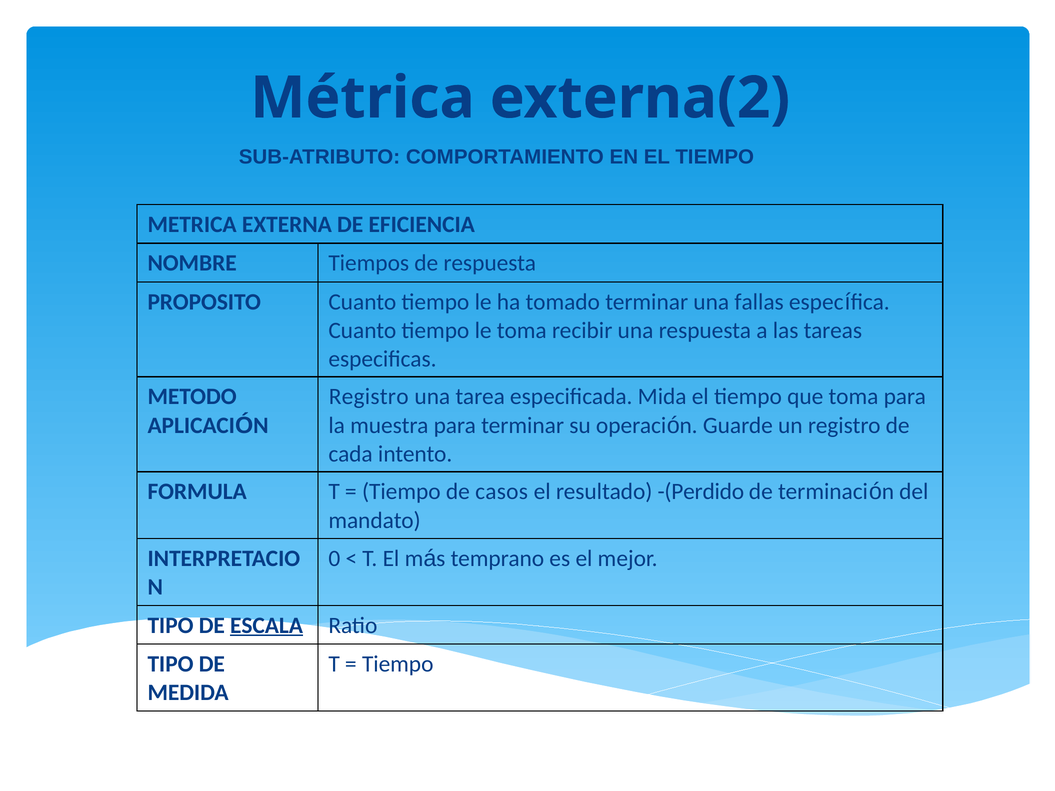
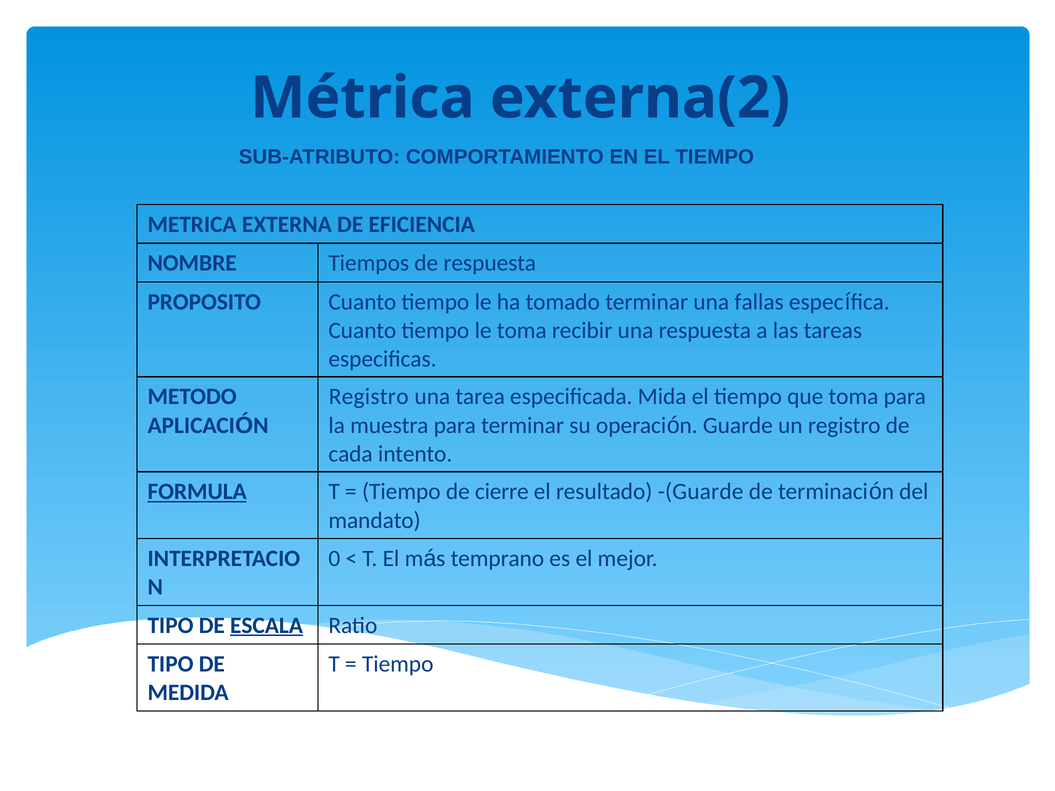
FORMULA underline: none -> present (197, 492)
casos: casos -> cierre (502, 492)
-(Perdido: -(Perdido -> -(Guarde (701, 492)
